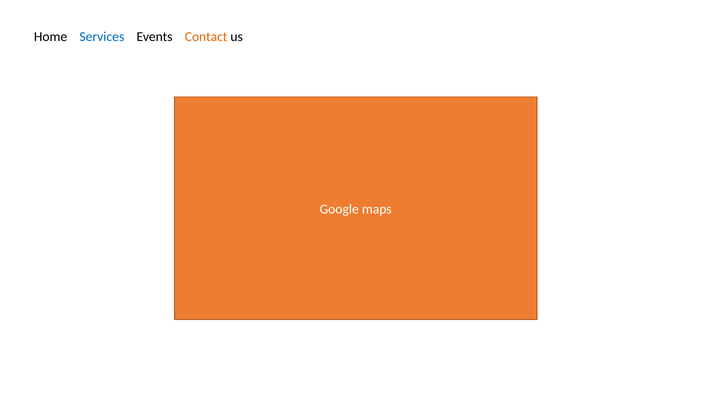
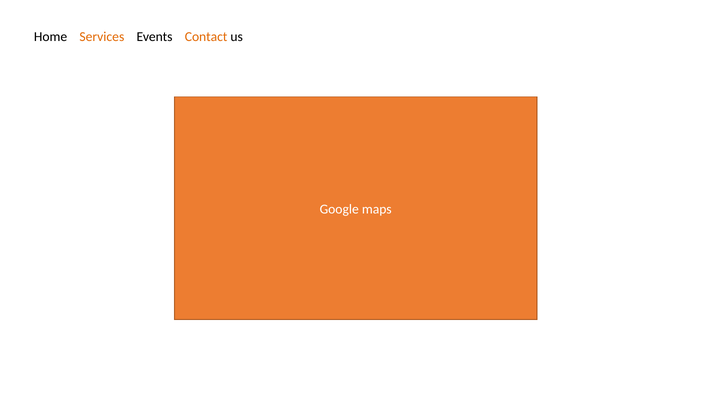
Services colour: blue -> orange (102, 37)
